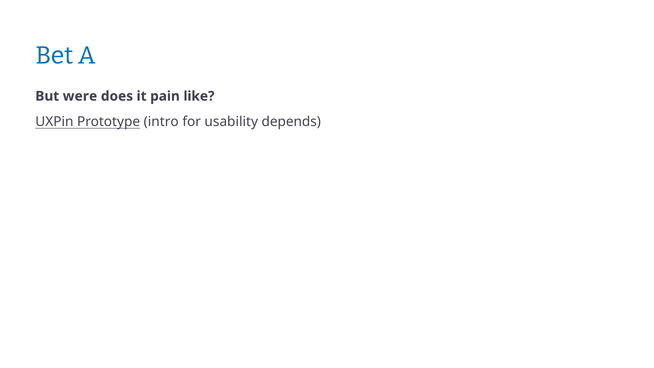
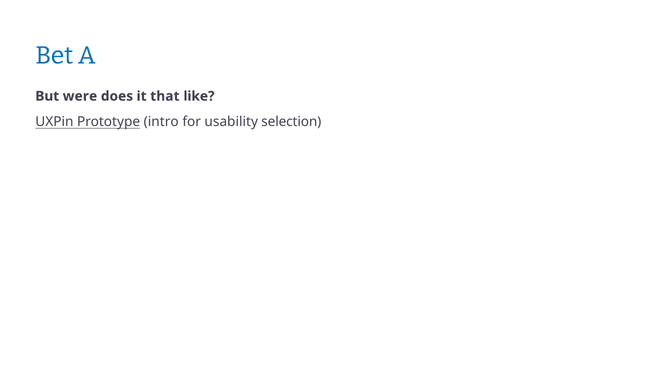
pain: pain -> that (165, 96)
depends: depends -> selection (291, 122)
